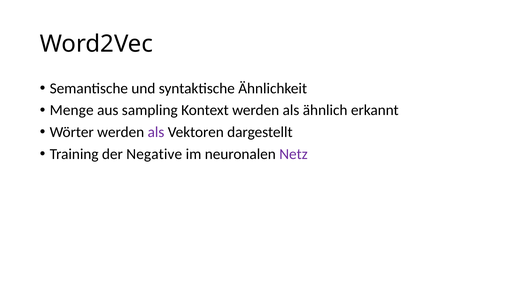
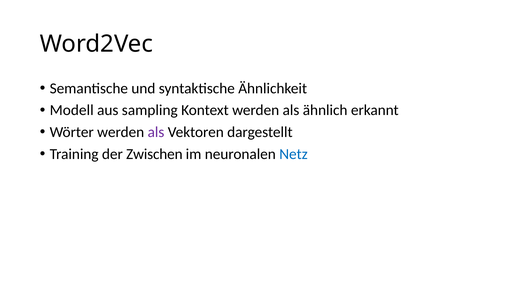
Menge: Menge -> Modell (72, 110)
Negative: Negative -> Zwischen (154, 154)
Netz colour: purple -> blue (293, 154)
